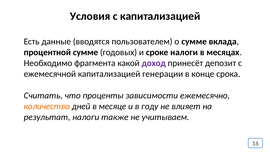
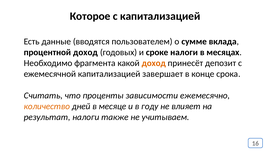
Условия: Условия -> Которое (90, 16)
процентной сумме: сумме -> доход (85, 52)
доход colour: purple -> orange (154, 63)
генерации: генерации -> завершает (163, 74)
